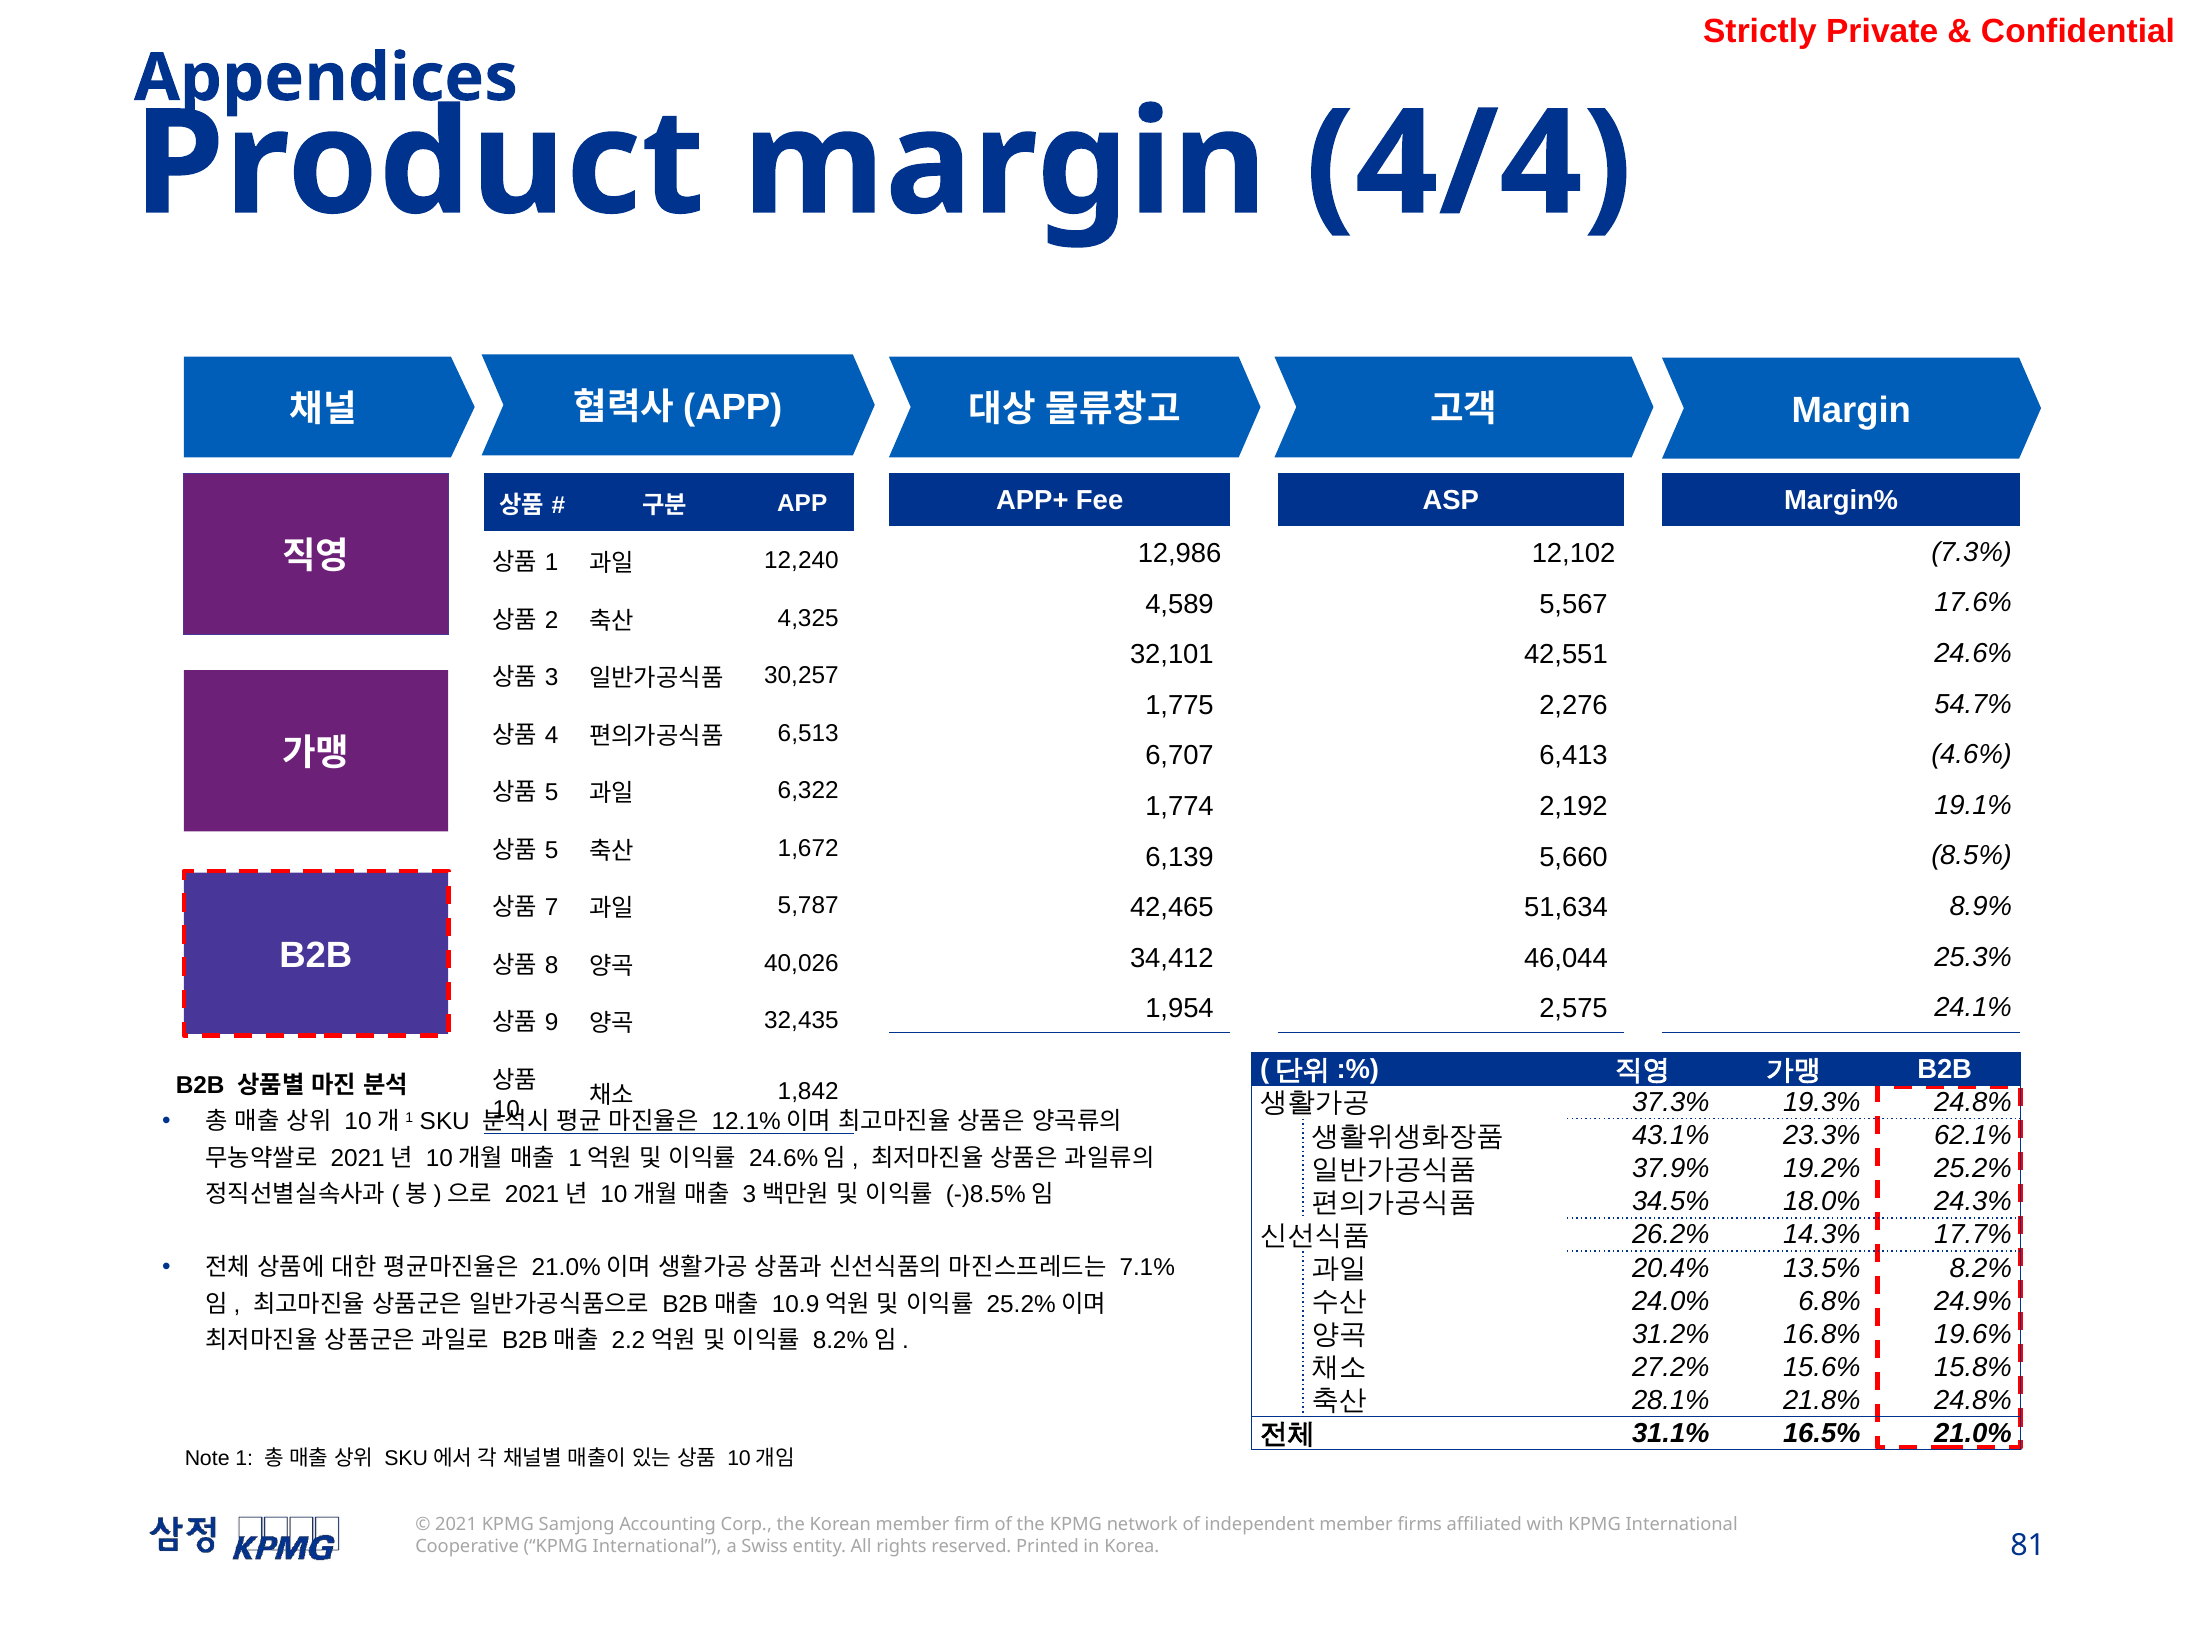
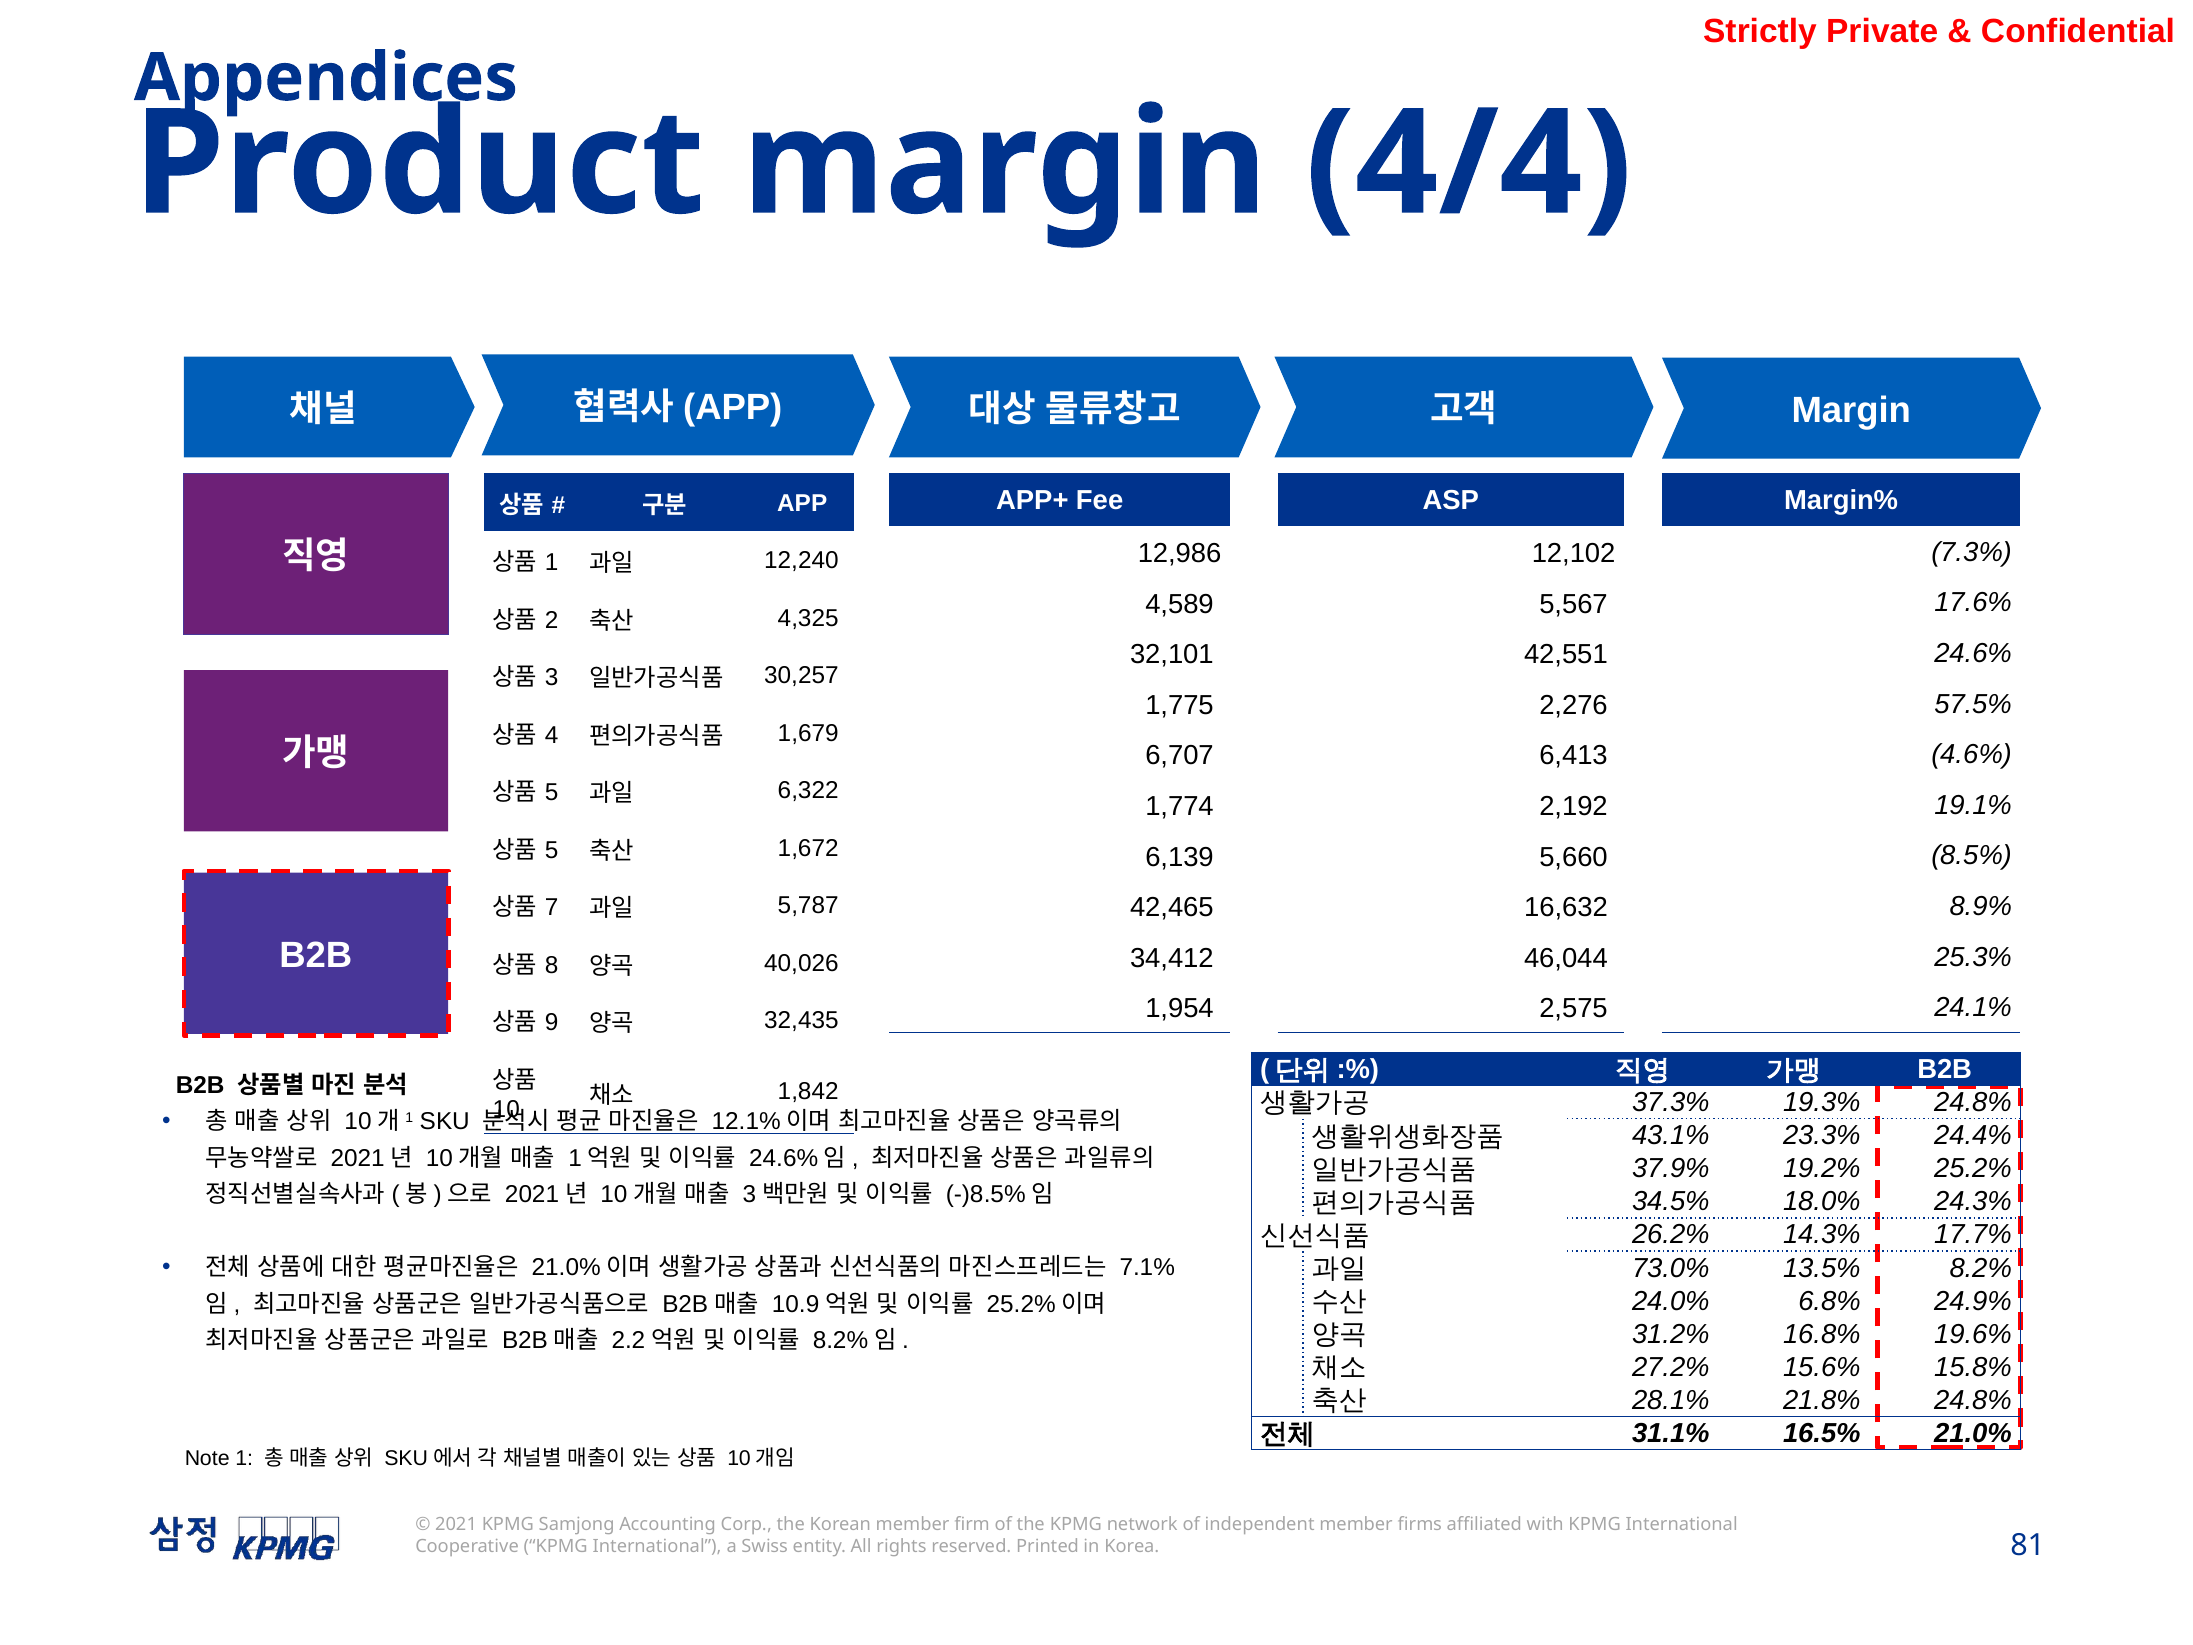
54.7%: 54.7% -> 57.5% (1973, 704)
6,513: 6,513 -> 1,679 (808, 733)
51,634: 51,634 -> 16,632 (1566, 907)
62.1%: 62.1% -> 24.4% (1973, 1136)
20.4%: 20.4% -> 73.0% (1671, 1268)
